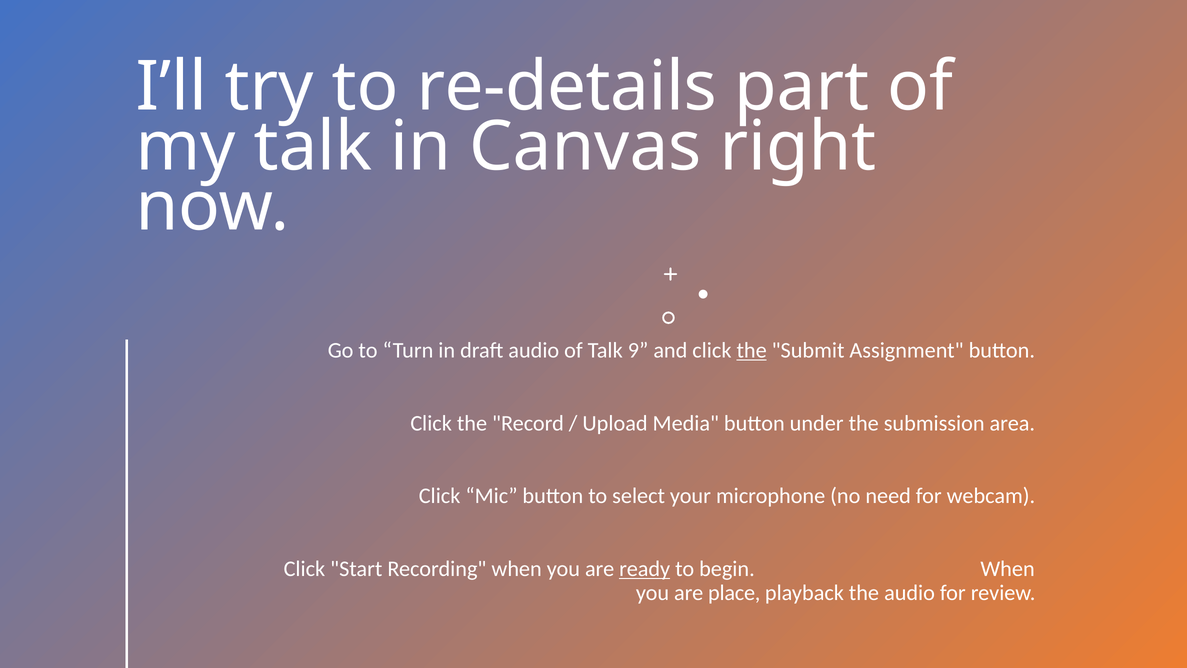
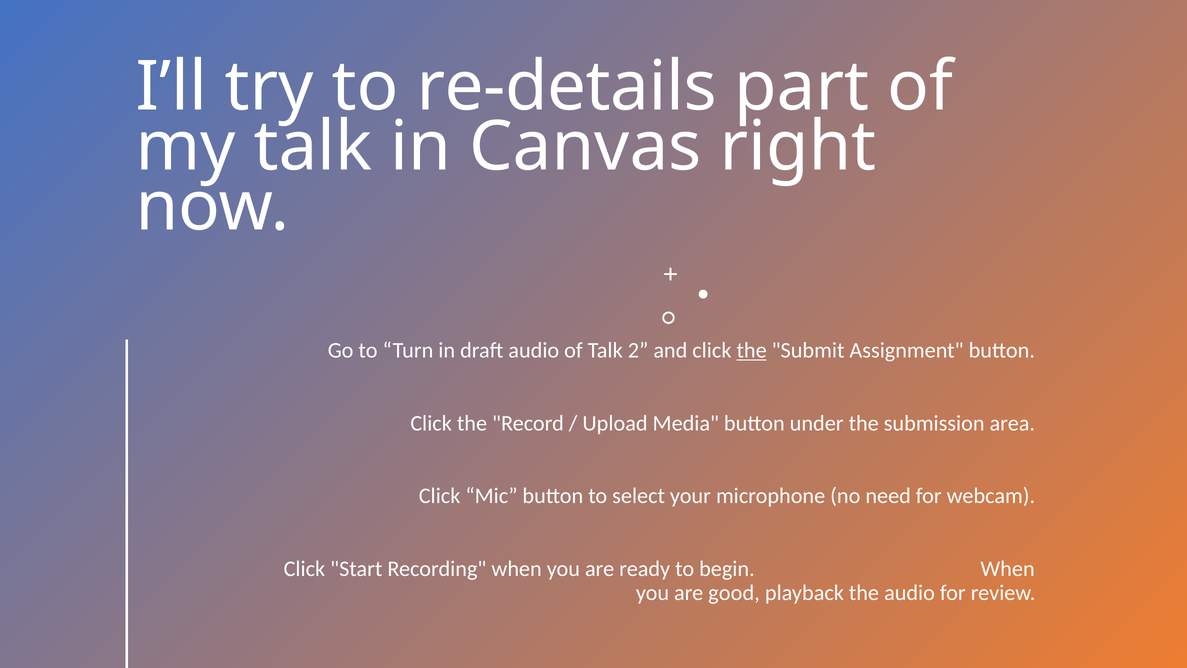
9: 9 -> 2 (638, 350)
ready underline: present -> none (645, 569)
place: place -> good (734, 593)
